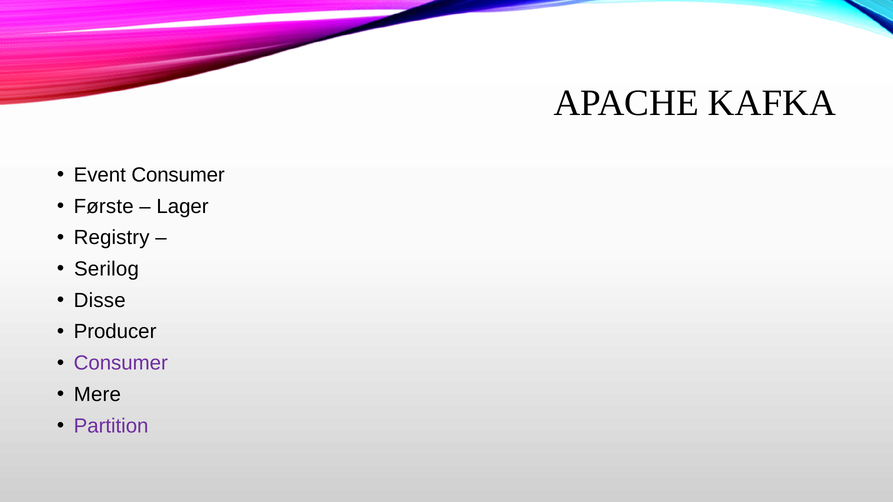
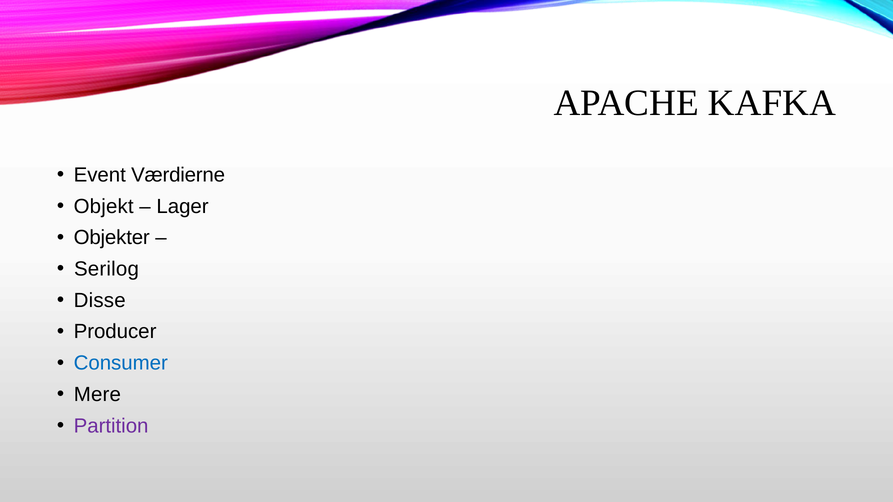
Event Consumer: Consumer -> Værdierne (178, 175)
Første: Første -> Objekt (104, 206)
Registry: Registry -> Objekter (112, 238)
Consumer colour: purple -> blue (121, 363)
